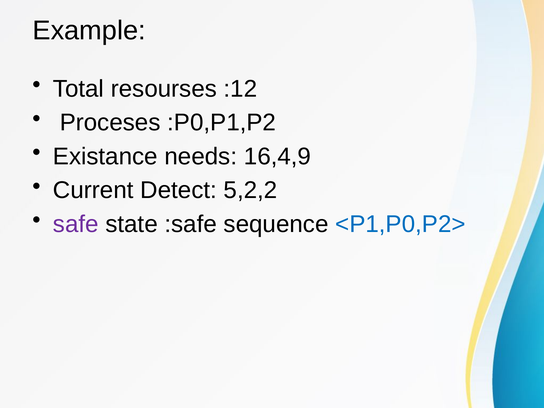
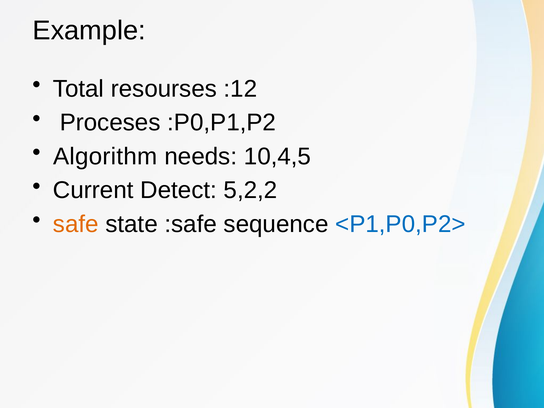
Existance: Existance -> Algorithm (105, 156)
16,4,9: 16,4,9 -> 10,4,5 (277, 156)
safe colour: purple -> orange (76, 224)
